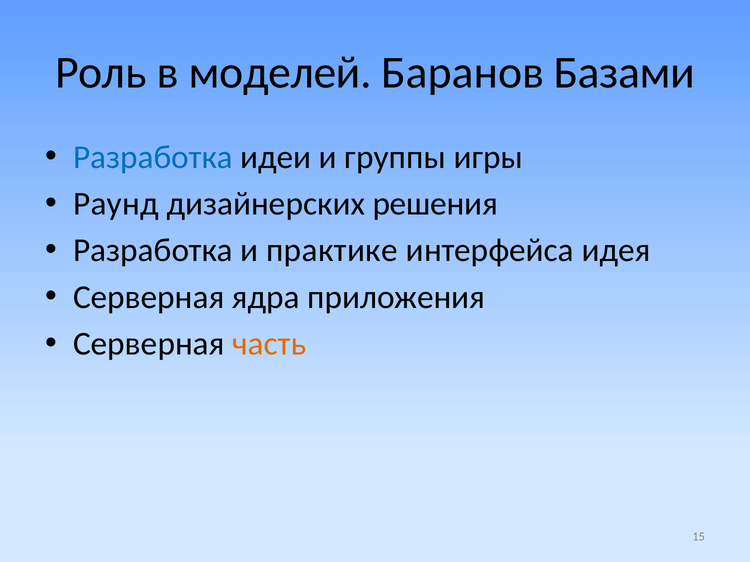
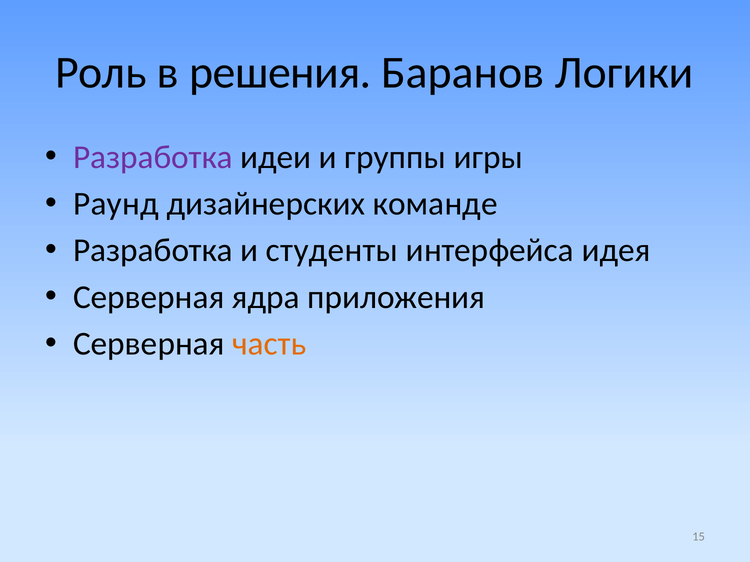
моделей: моделей -> решения (280, 73)
Базами: Базами -> Логики (624, 73)
Разработка colour: blue -> purple (153, 157)
решения: решения -> команде (435, 204)
практике: практике -> студенты (332, 251)
